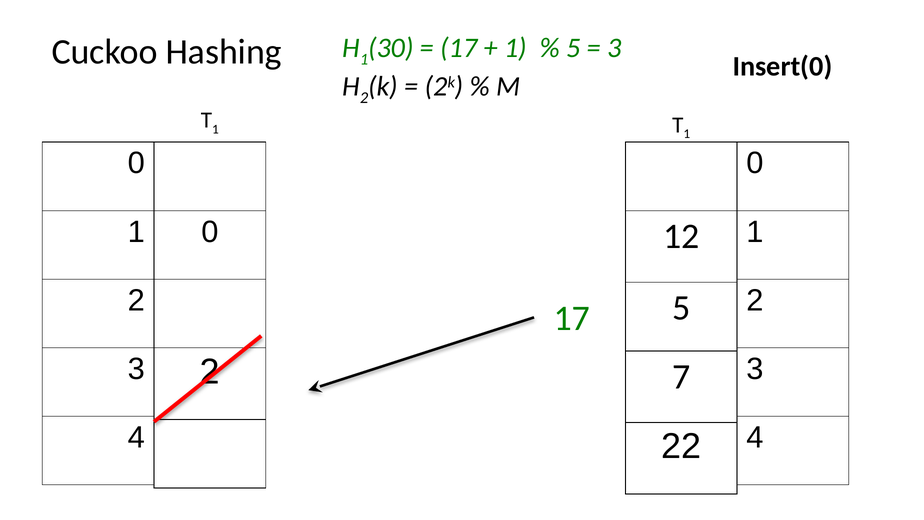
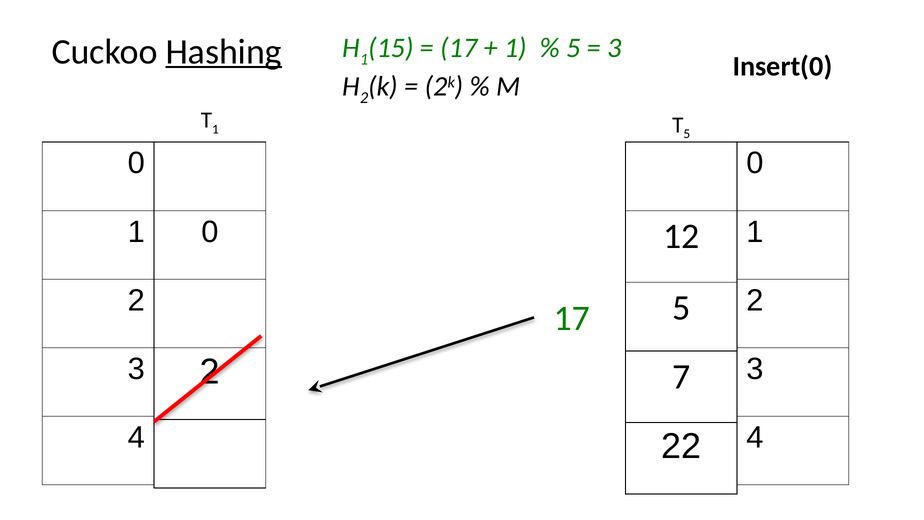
30: 30 -> 15 (391, 48)
Hashing underline: none -> present (224, 52)
1: 1 -> 5 (687, 134)
